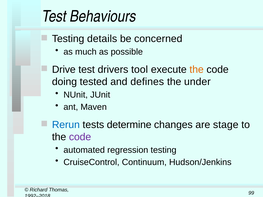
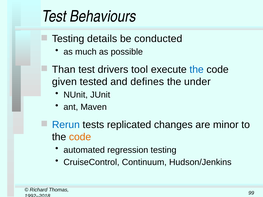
concerned: concerned -> conducted (158, 39)
Drive: Drive -> Than (64, 70)
the colour: orange -> blue (197, 70)
doing: doing -> given (64, 82)
determine: determine -> replicated (129, 125)
stage: stage -> minor (226, 125)
code colour: purple -> orange (80, 137)
